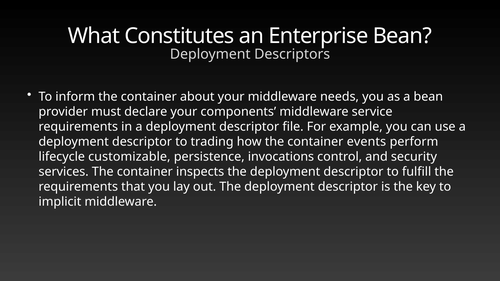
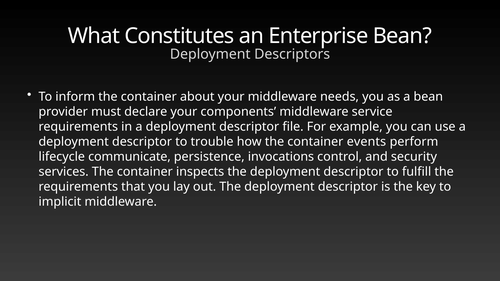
trading: trading -> trouble (212, 142)
customizable: customizable -> communicate (129, 157)
